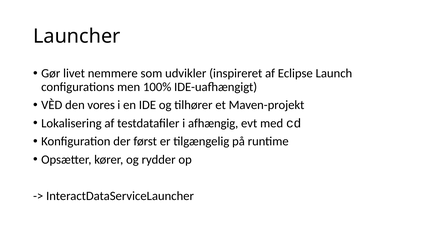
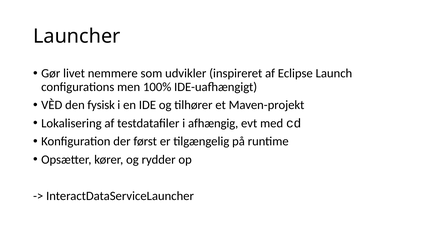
vores: vores -> fysisk (101, 105)
